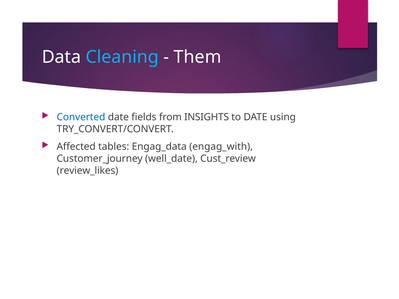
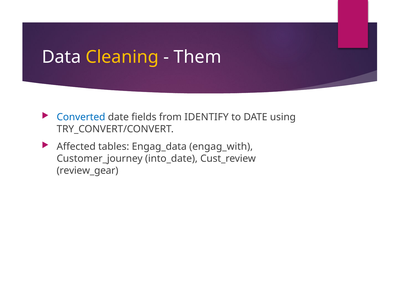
Cleaning colour: light blue -> yellow (122, 57)
INSIGHTS: INSIGHTS -> IDENTIFY (207, 117)
well_date: well_date -> into_date (171, 159)
review_likes: review_likes -> review_gear (87, 171)
